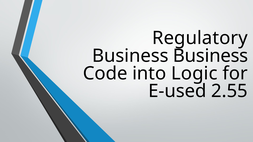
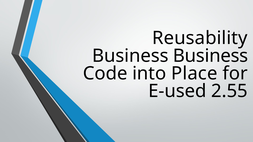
Regulatory: Regulatory -> Reusability (200, 38)
Logic: Logic -> Place (194, 74)
